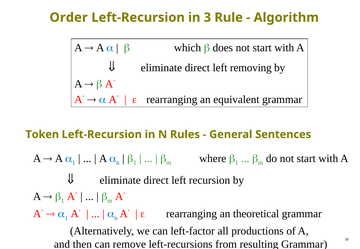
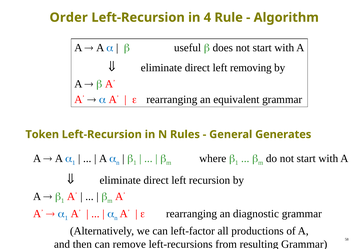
3: 3 -> 4 (207, 18)
which: which -> useful (188, 48)
Sentences: Sentences -> Generates (283, 135)
theoretical: theoretical -> diagnostic (256, 214)
